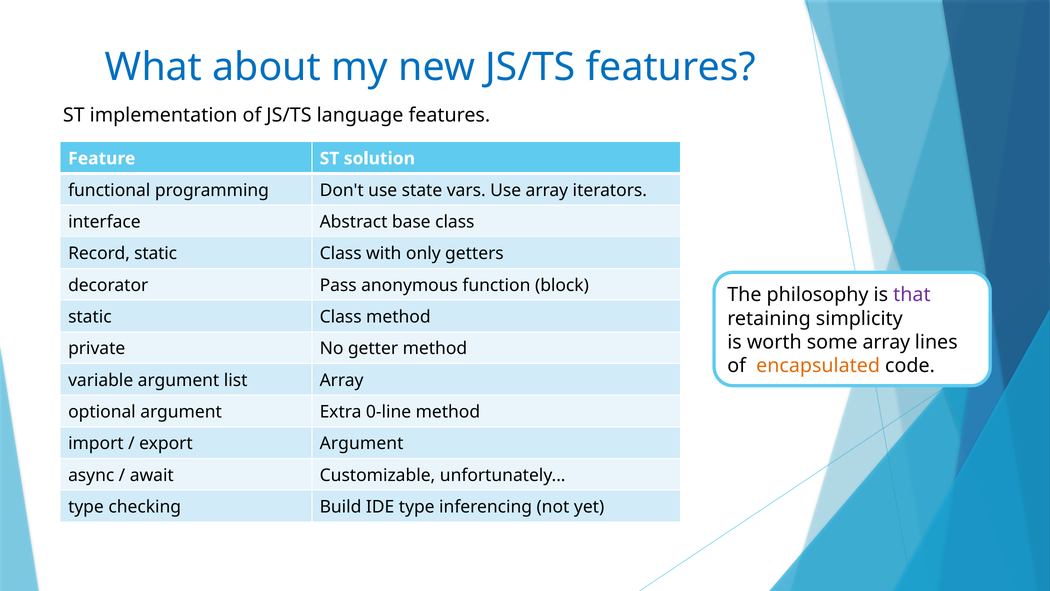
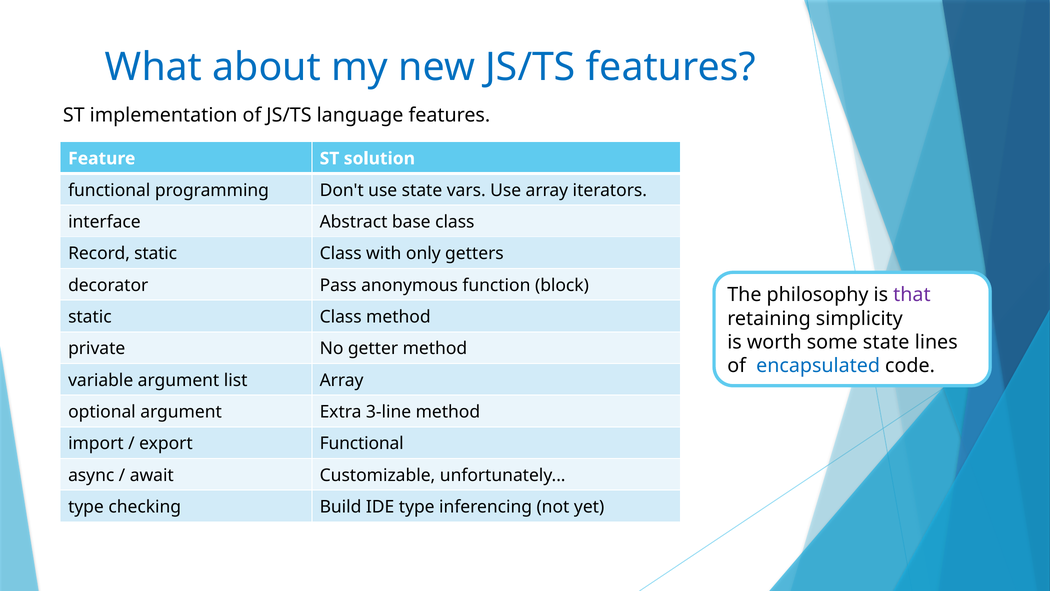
some array: array -> state (886, 342)
encapsulated colour: orange -> blue (818, 366)
0-line: 0-line -> 3-line (389, 412)
export Argument: Argument -> Functional (362, 443)
